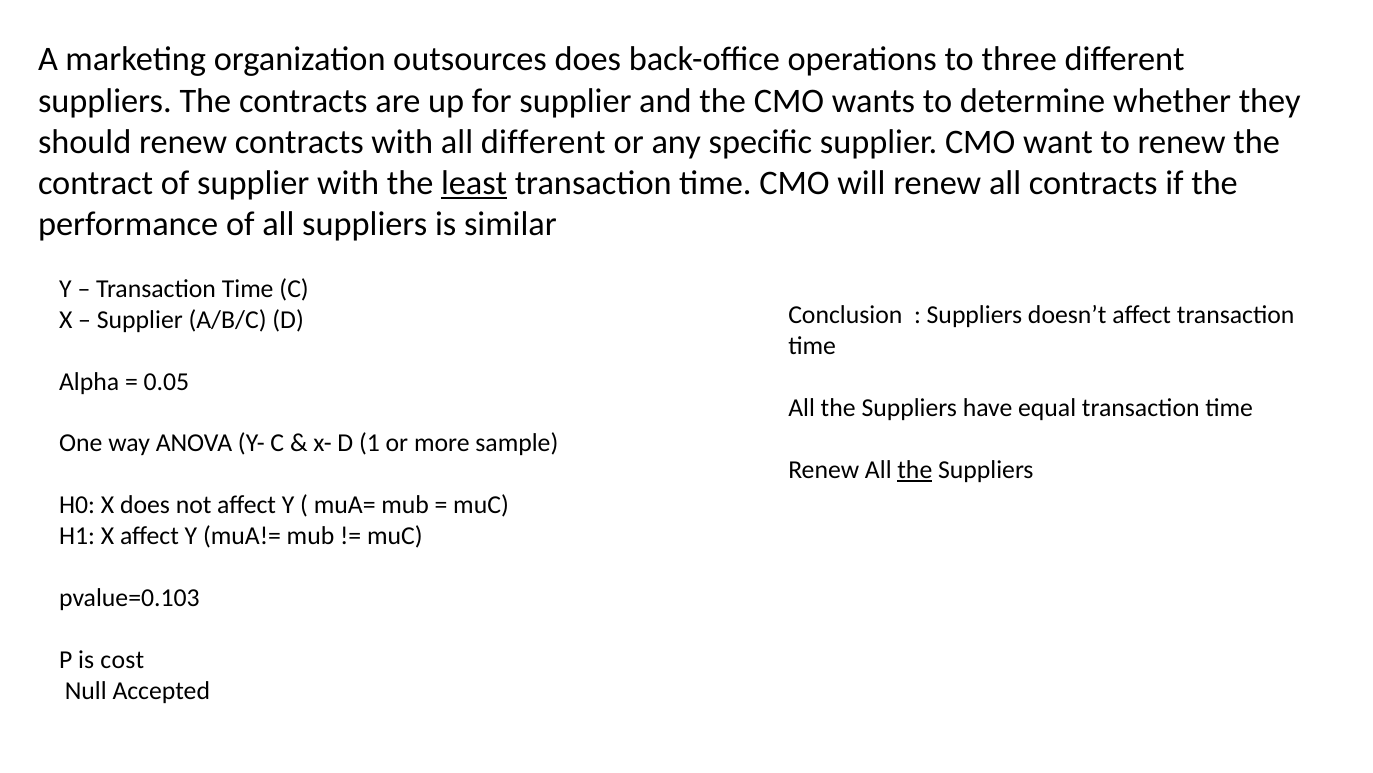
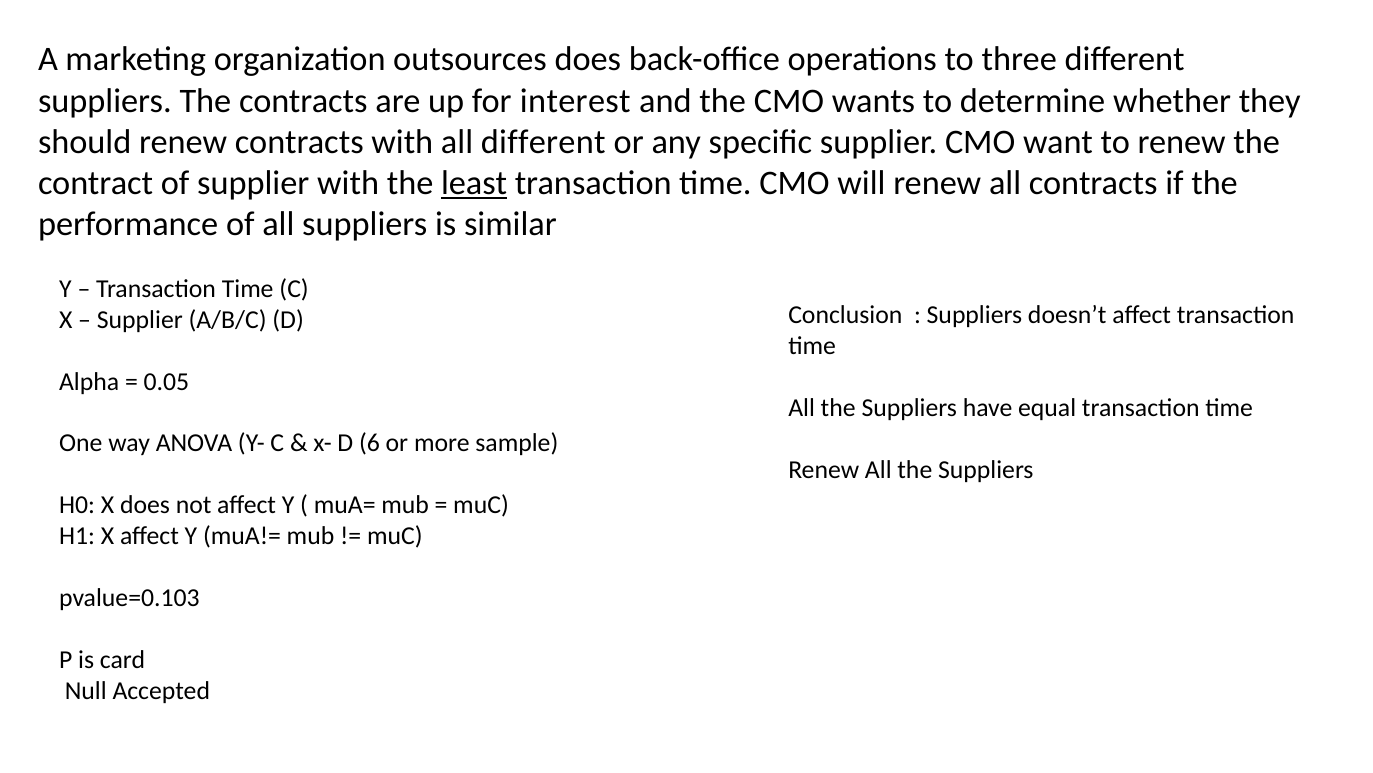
for supplier: supplier -> interest (575, 101)
1: 1 -> 6 (369, 443)
the underline: present -> none (915, 469)
cost: cost -> card (123, 659)
